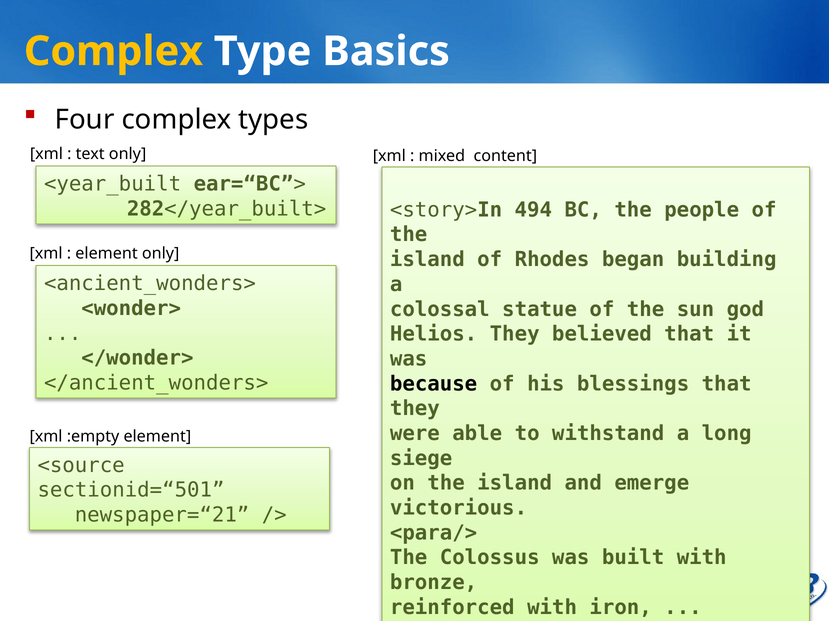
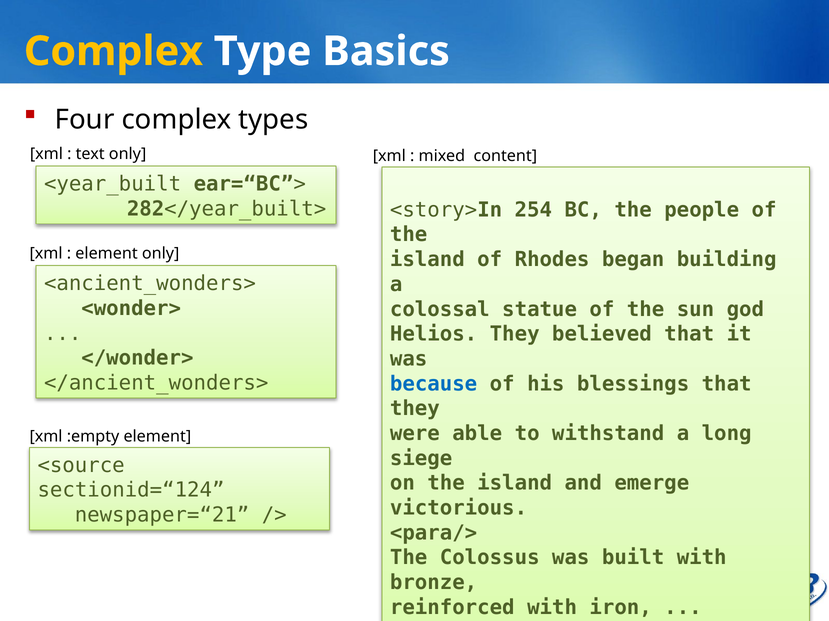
494: 494 -> 254 (533, 210)
because colour: black -> blue (434, 384)
sectionid=“501: sectionid=“501 -> sectionid=“124 (131, 491)
